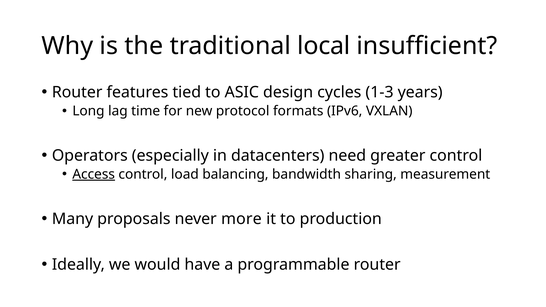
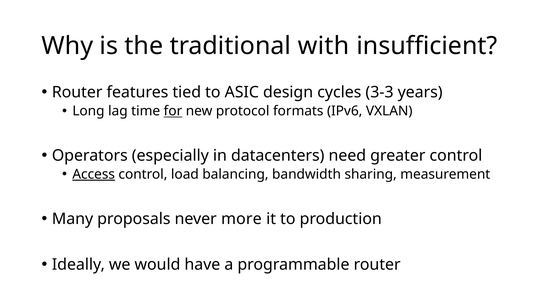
local: local -> with (324, 46)
1-3: 1-3 -> 3-3 (380, 92)
for underline: none -> present (173, 111)
